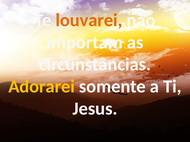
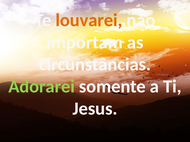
Adorarei colour: yellow -> light green (42, 87)
